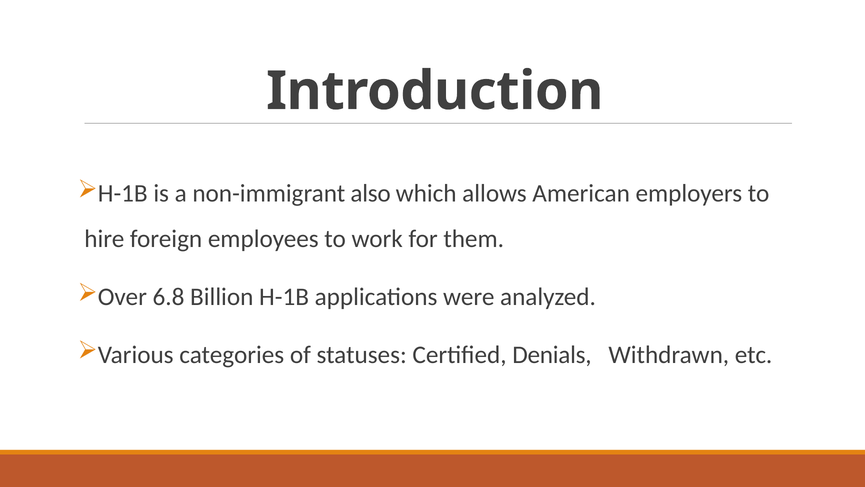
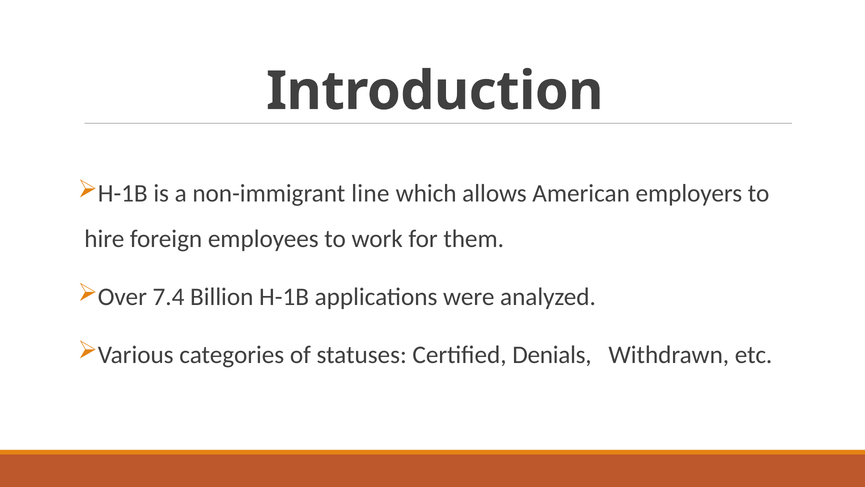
also: also -> line (370, 193)
6.8: 6.8 -> 7.4 (169, 297)
